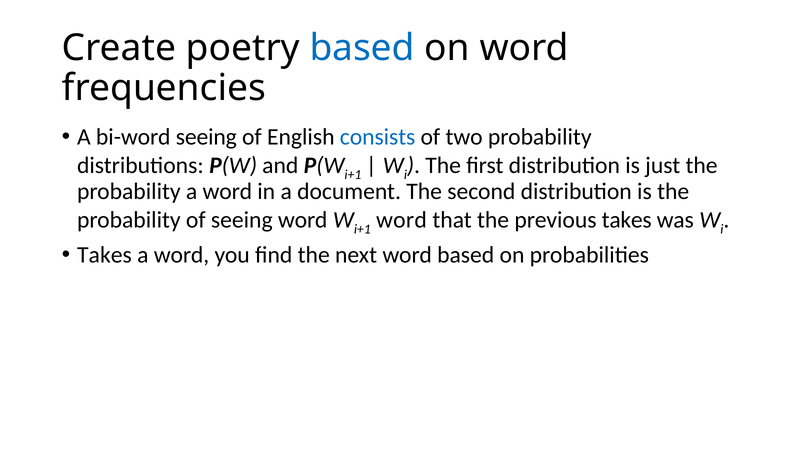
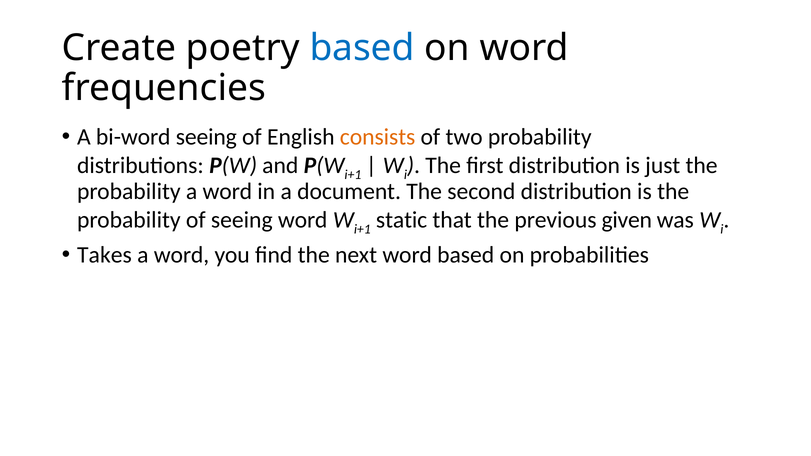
consists colour: blue -> orange (378, 137)
word: word -> static (402, 220)
previous takes: takes -> given (627, 220)
